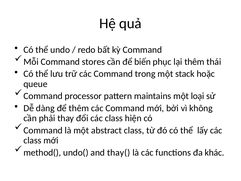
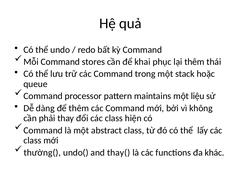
biến: biến -> khai (142, 62)
loại: loại -> liệu (198, 96)
method(: method( -> thường( (42, 152)
